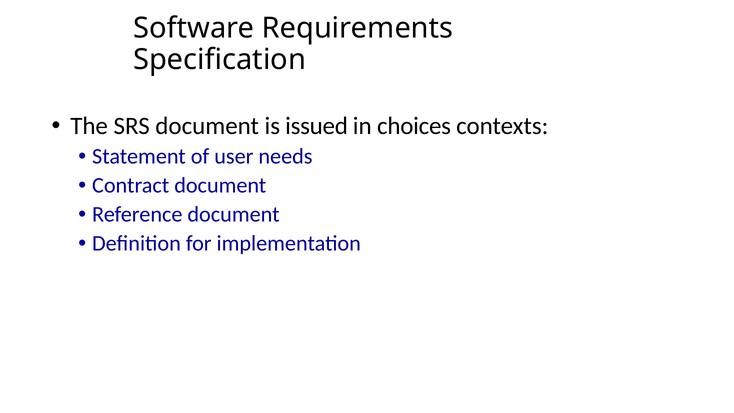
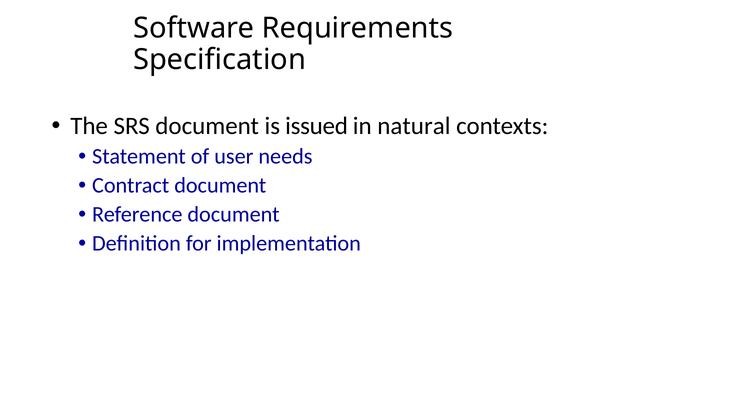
choices: choices -> natural (414, 126)
